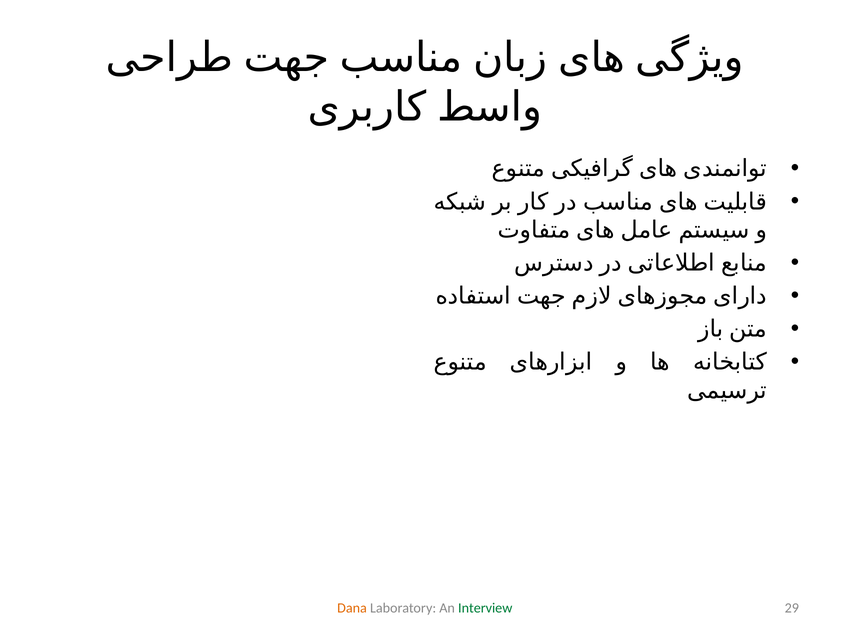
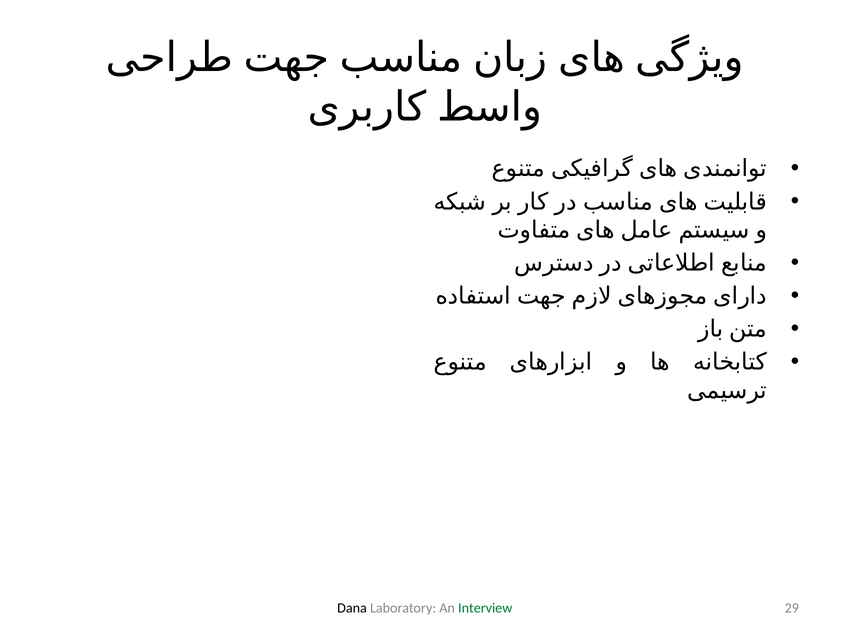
Dana colour: orange -> black (352, 609)
